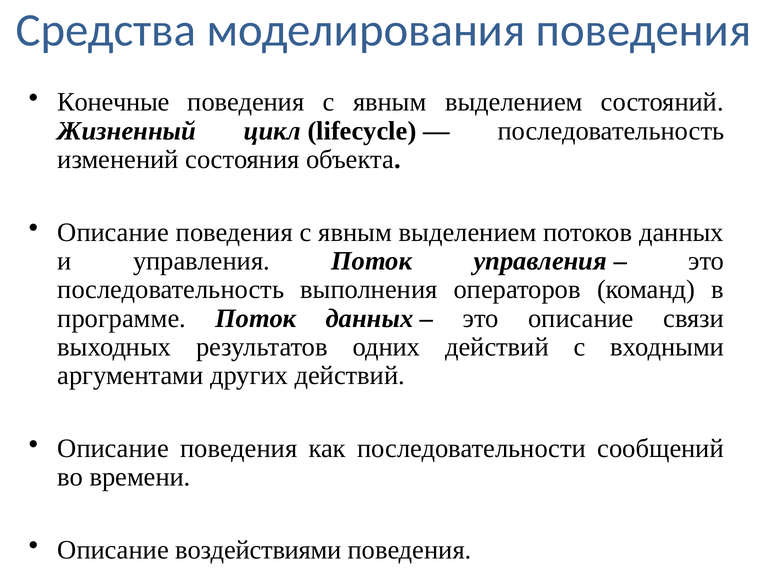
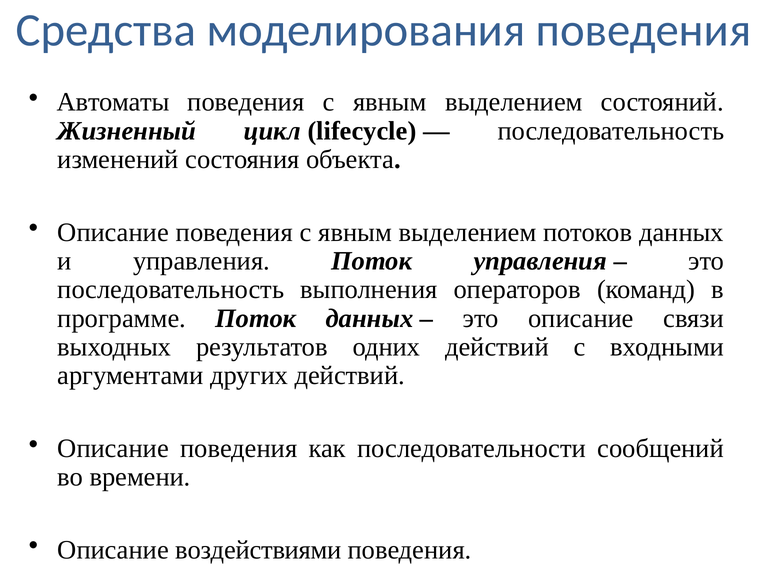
Конечные: Конечные -> Автоматы (113, 102)
